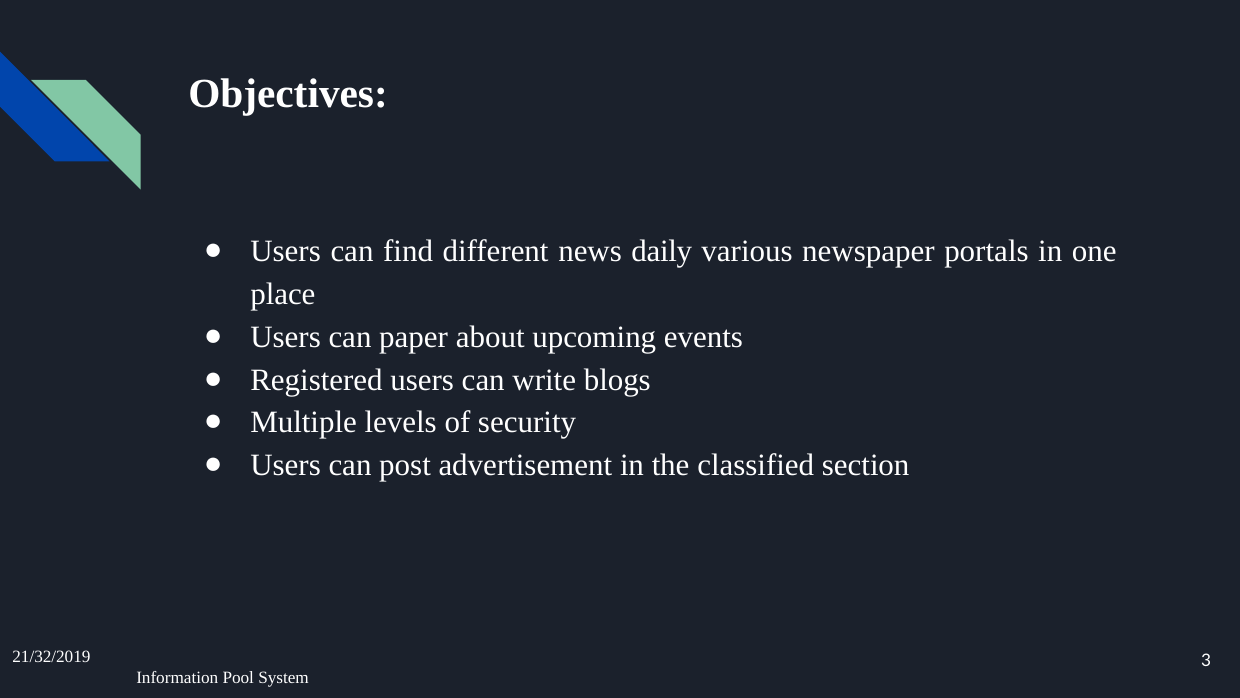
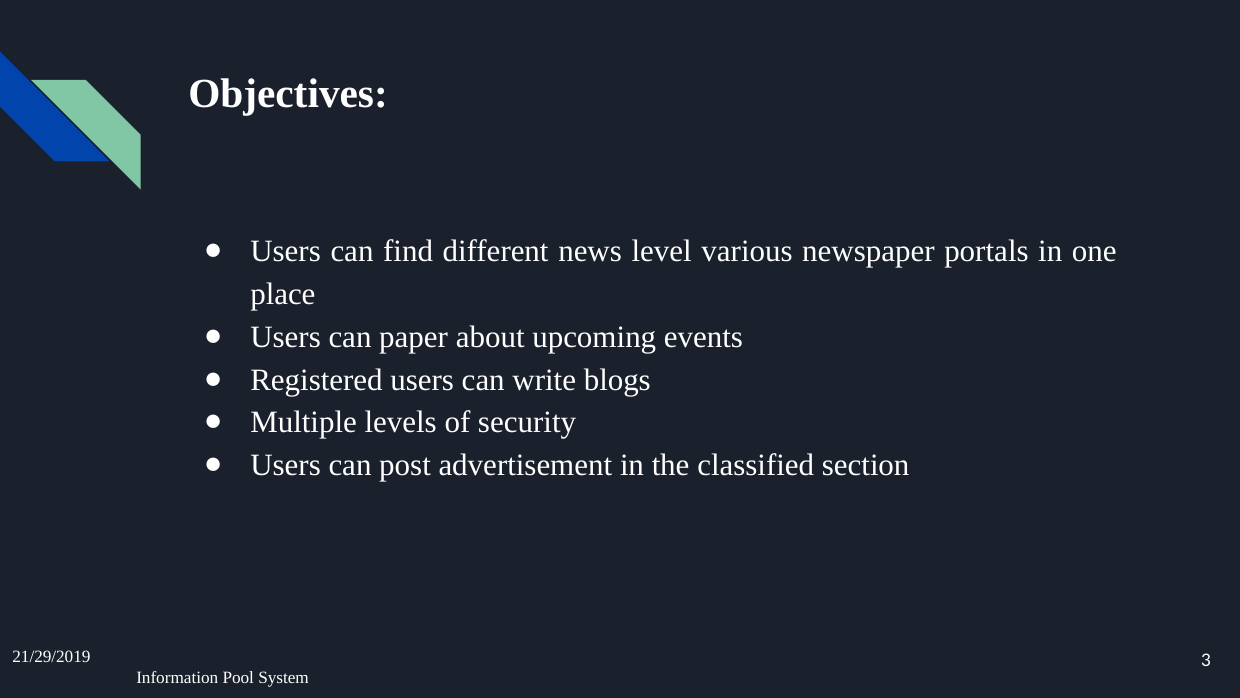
daily: daily -> level (662, 251)
21/32/2019: 21/32/2019 -> 21/29/2019 (51, 656)
